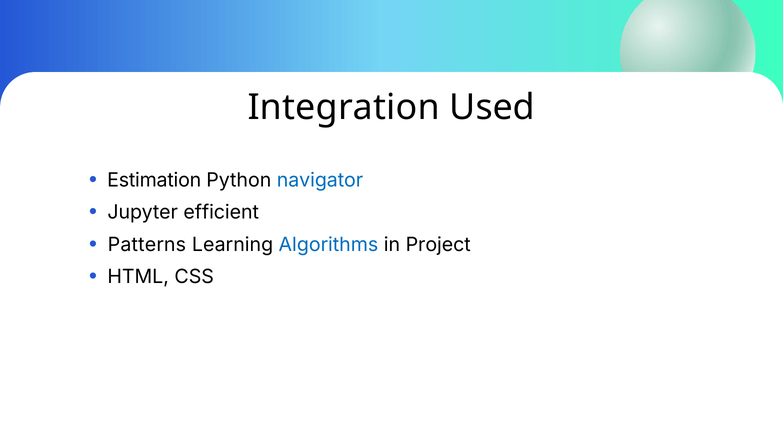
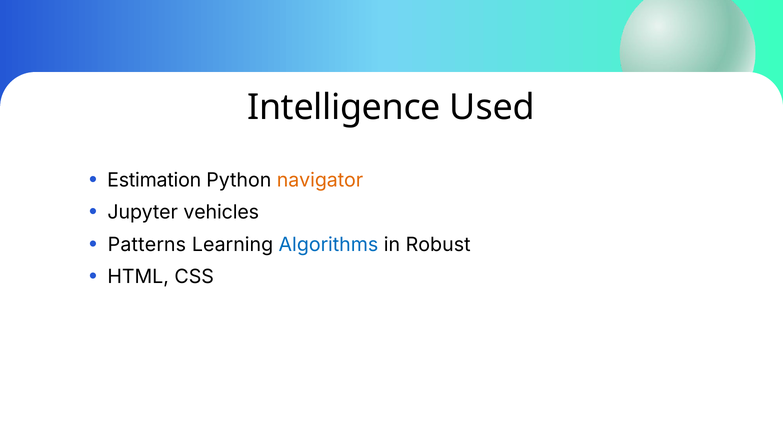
Integration: Integration -> Intelligence (344, 107)
navigator colour: blue -> orange (320, 180)
efficient: efficient -> vehicles (221, 213)
Project: Project -> Robust (438, 245)
